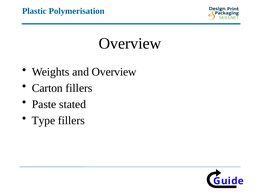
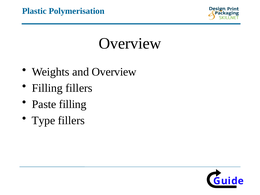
Carton: Carton -> Filling (47, 88)
Paste stated: stated -> filling (73, 104)
